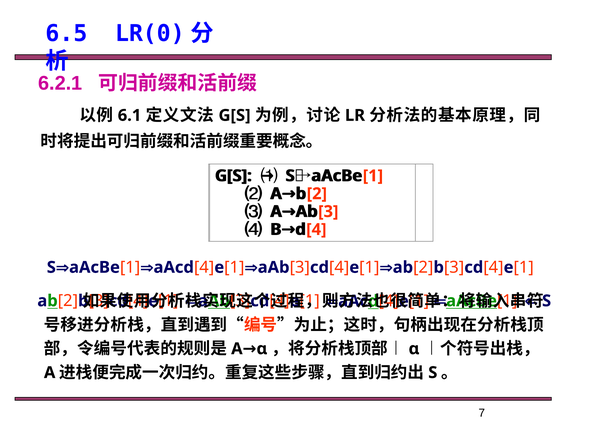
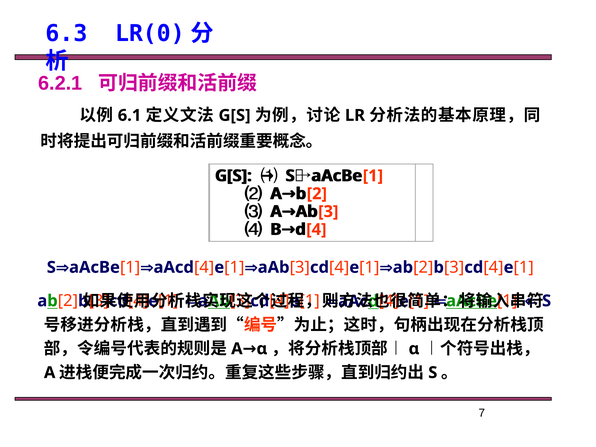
6.5: 6.5 -> 6.3 (66, 33)
